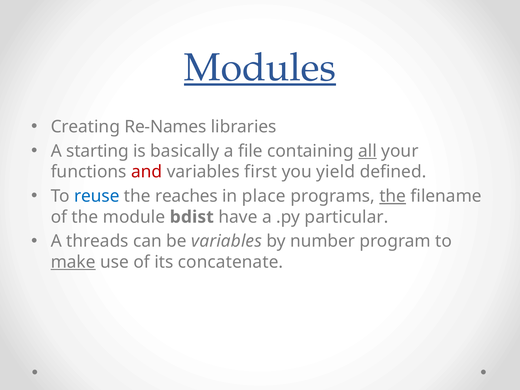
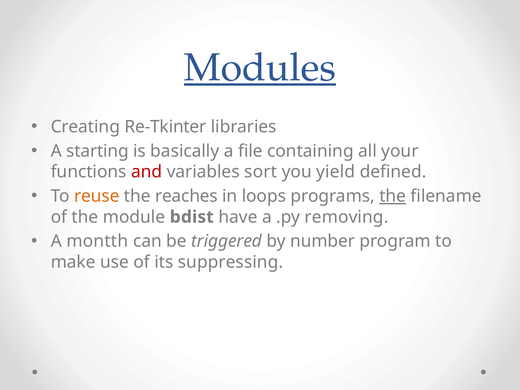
Re-Names: Re-Names -> Re-Tkinter (165, 127)
all underline: present -> none (367, 151)
first: first -> sort (261, 172)
reuse colour: blue -> orange (97, 196)
place: place -> loops (264, 196)
particular: particular -> removing (347, 217)
threads: threads -> montth (97, 241)
be variables: variables -> triggered (227, 241)
make underline: present -> none (73, 262)
concatenate: concatenate -> suppressing (231, 262)
